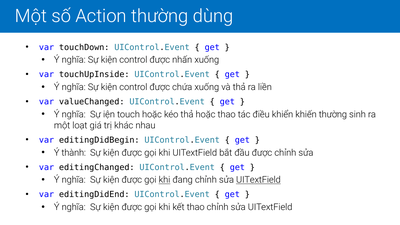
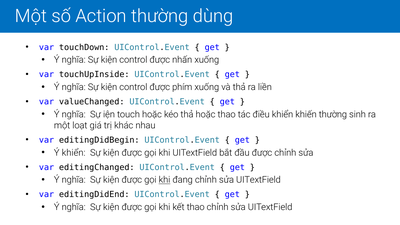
chứa: chứa -> phím (182, 87)
Ý thành: thành -> khiển (74, 153)
UITextField underline: present -> none (258, 180)
